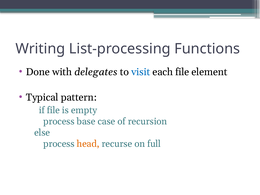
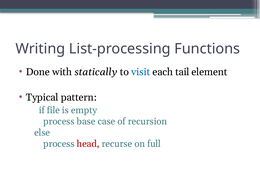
delegates: delegates -> statically (96, 72)
each file: file -> tail (182, 72)
head colour: orange -> red (88, 144)
